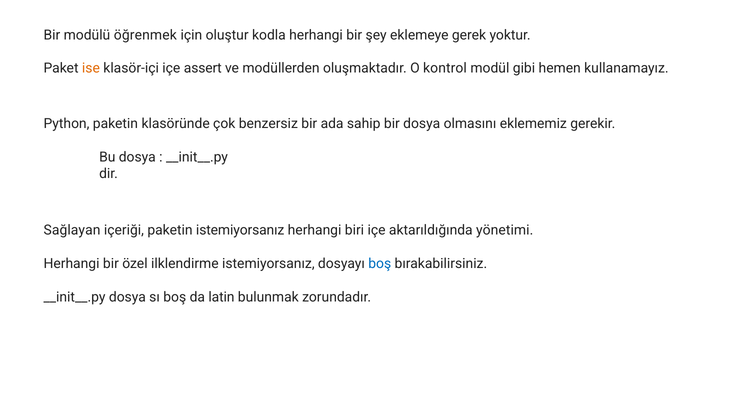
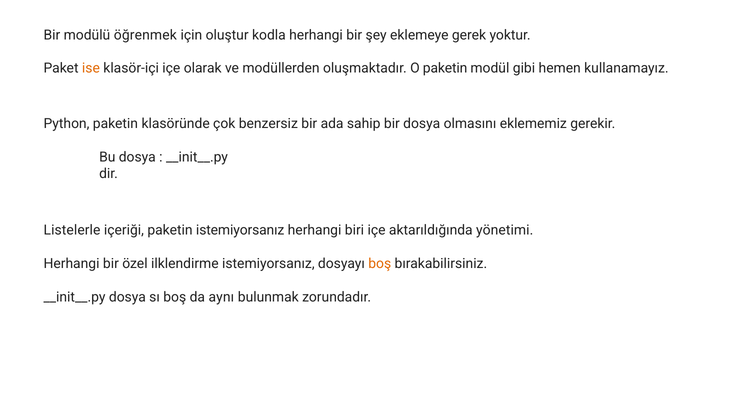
assert: assert -> olarak (203, 68)
O kontrol: kontrol -> paketin (445, 68)
Sağlayan: Sağlayan -> Listelerle (72, 230)
boş colour: blue -> orange (380, 263)
latin: latin -> aynı (221, 297)
